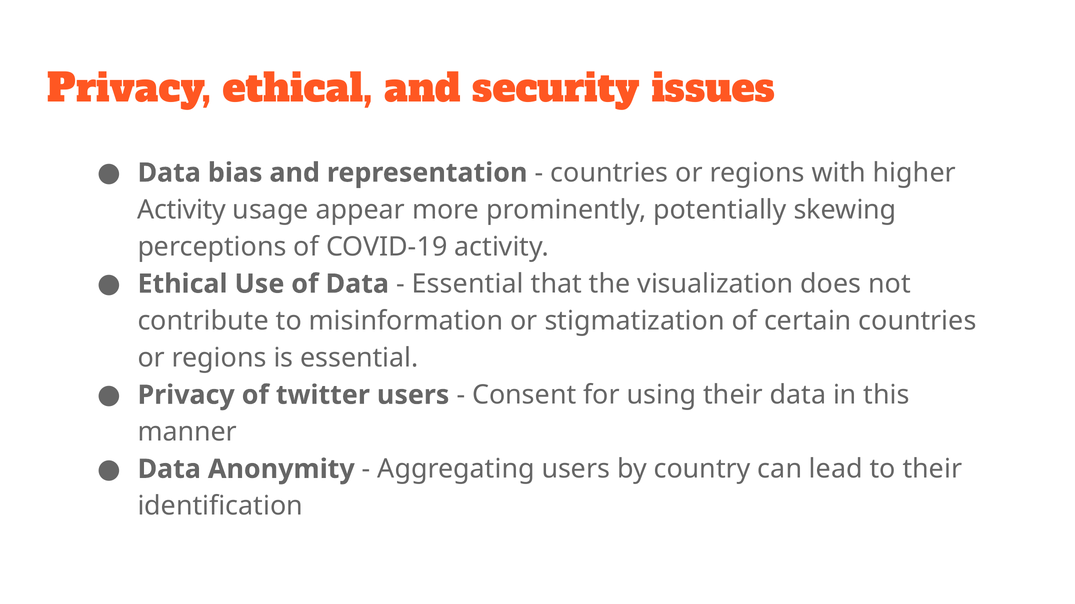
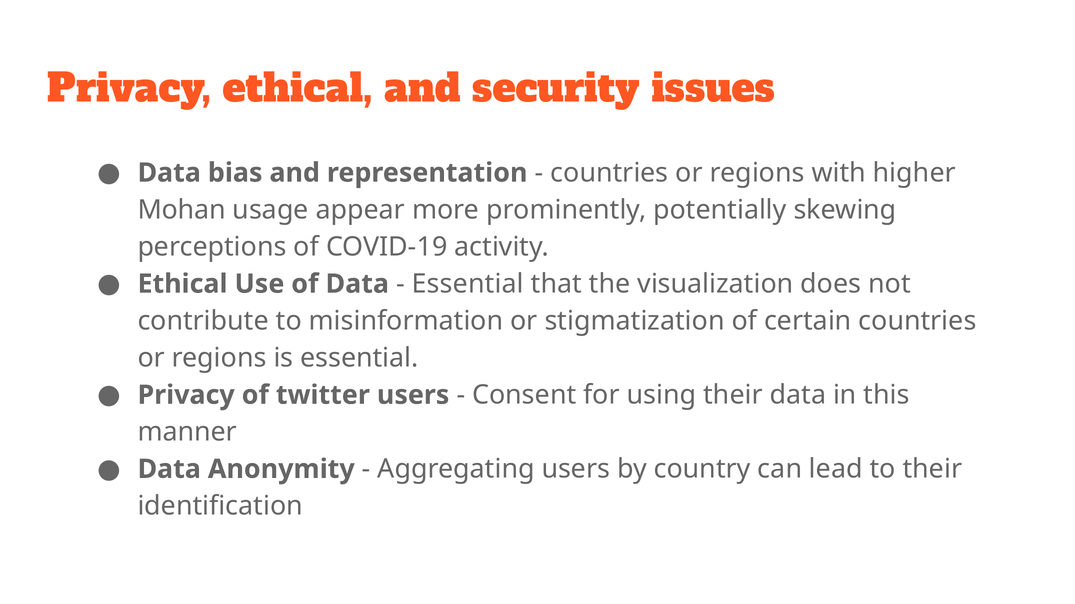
Activity: Activity -> Mohan (182, 210)
